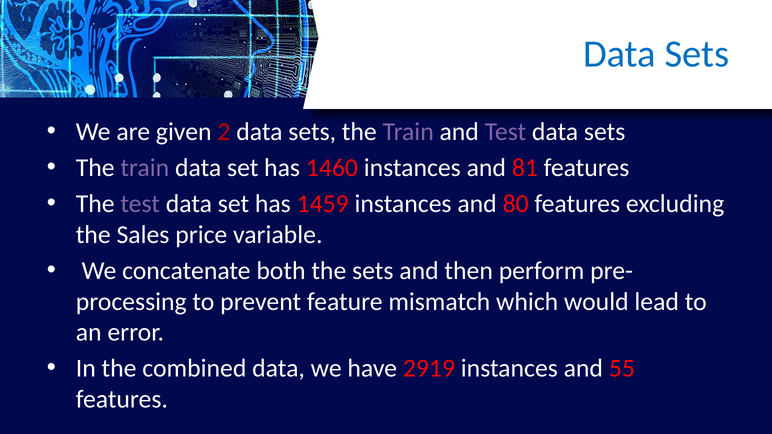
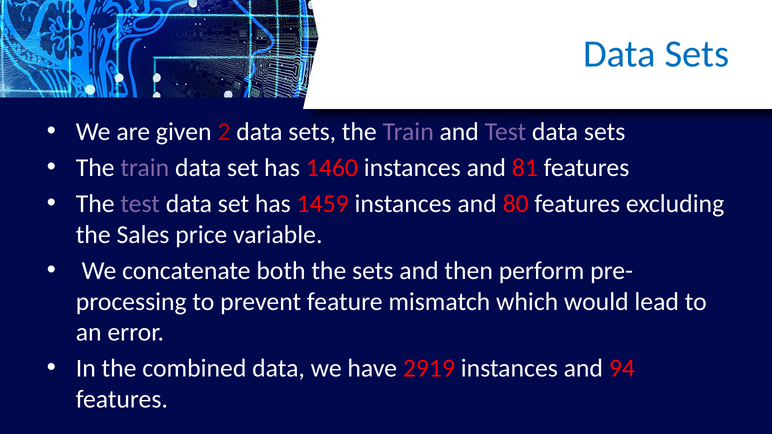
55: 55 -> 94 (622, 369)
